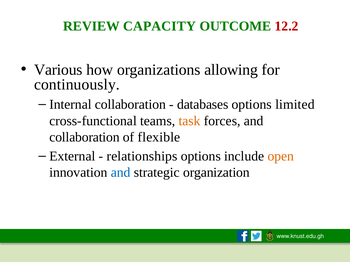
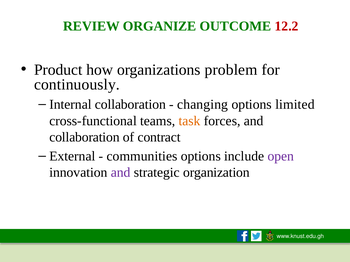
CAPACITY: CAPACITY -> ORGANIZE (160, 26)
Various: Various -> Product (58, 70)
allowing: allowing -> problem (231, 70)
databases: databases -> changing (203, 105)
flexible: flexible -> contract (159, 137)
relationships: relationships -> communities (142, 156)
open colour: orange -> purple (281, 156)
and colour: blue -> purple (121, 173)
